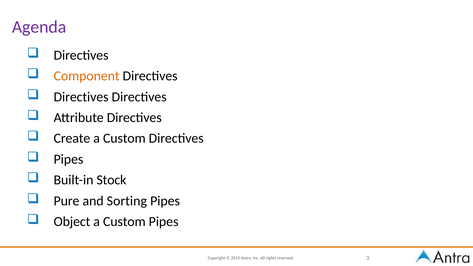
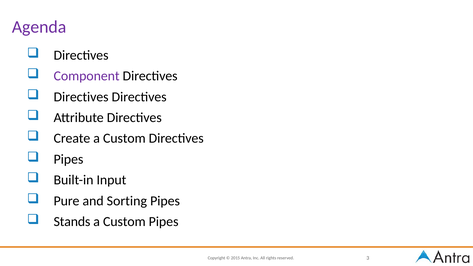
Component colour: orange -> purple (87, 76)
Stock: Stock -> Input (111, 180)
Object: Object -> Stands (72, 222)
